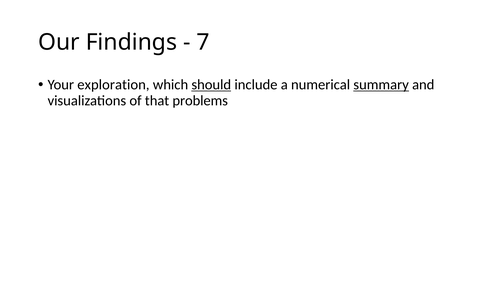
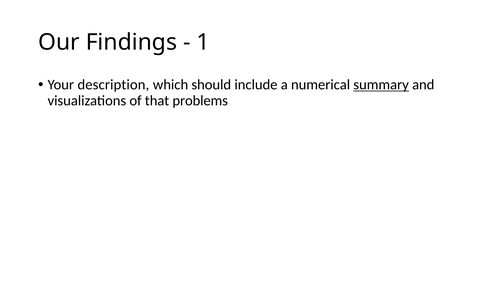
7: 7 -> 1 (203, 42)
exploration: exploration -> description (113, 85)
should underline: present -> none (211, 85)
